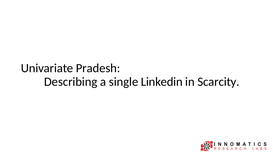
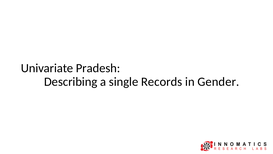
Linkedin: Linkedin -> Records (162, 81)
Scarcity: Scarcity -> Gender (218, 81)
